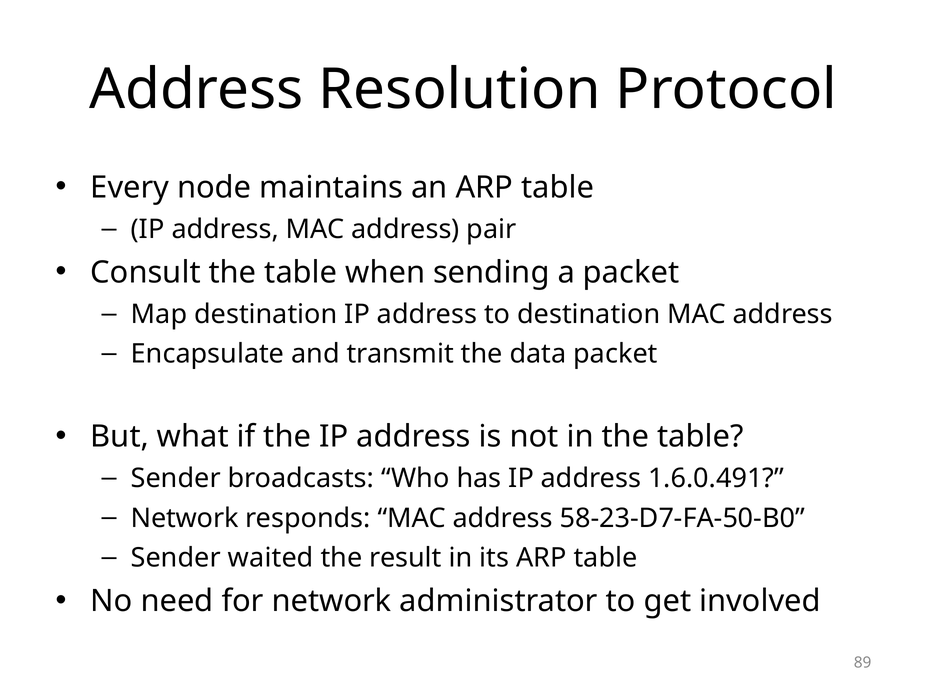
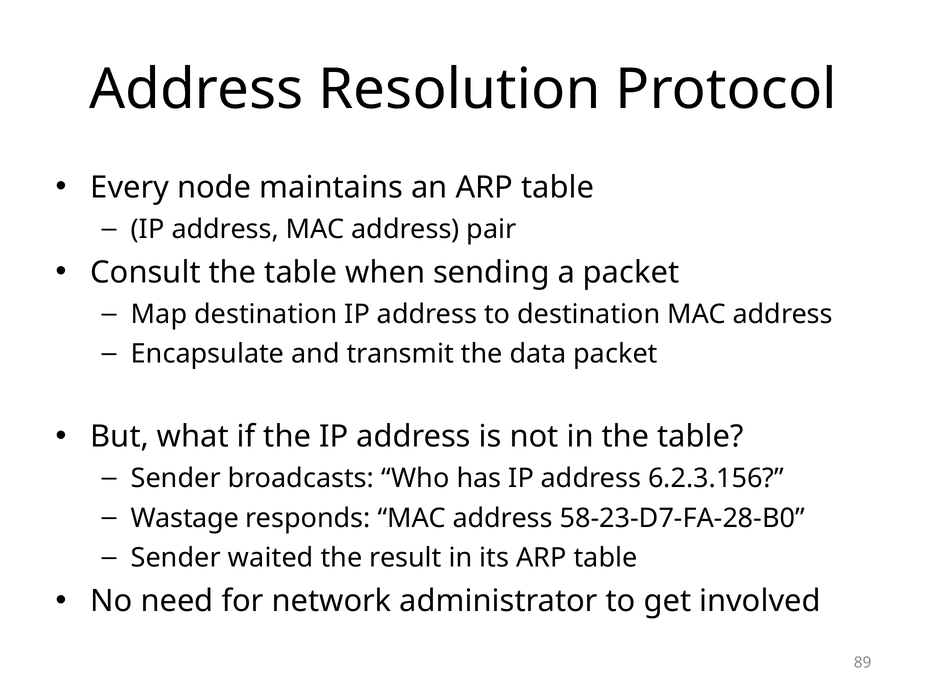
1.6.0.491: 1.6.0.491 -> 6.2.3.156 (716, 479)
Network: Network -> Wastage (185, 518)
58-23-D7-FA-50-B0: 58-23-D7-FA-50-B0 -> 58-23-D7-FA-28-B0 (682, 518)
